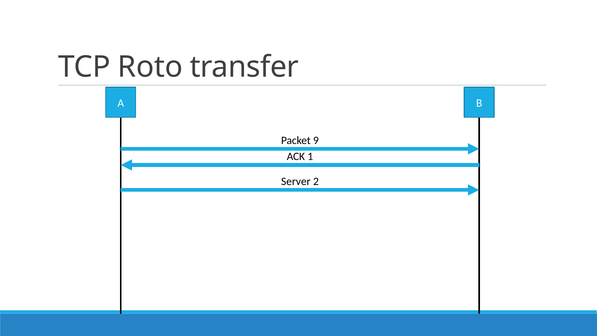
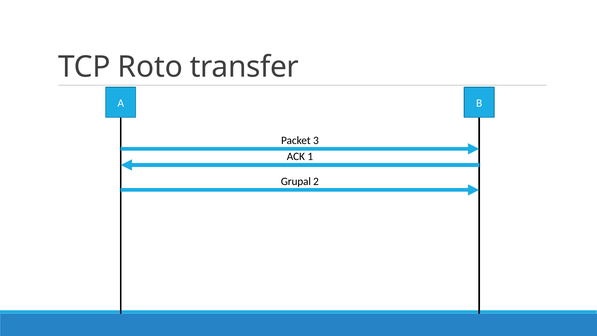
9: 9 -> 3 (316, 140)
Server: Server -> Grupal (296, 181)
